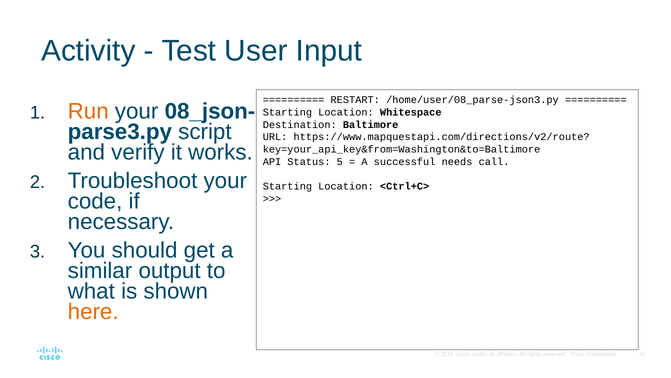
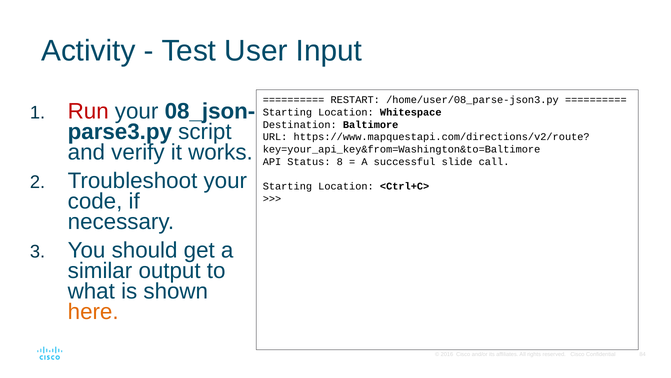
Run colour: orange -> red (88, 111)
5: 5 -> 8 (340, 161)
needs: needs -> slide (457, 161)
